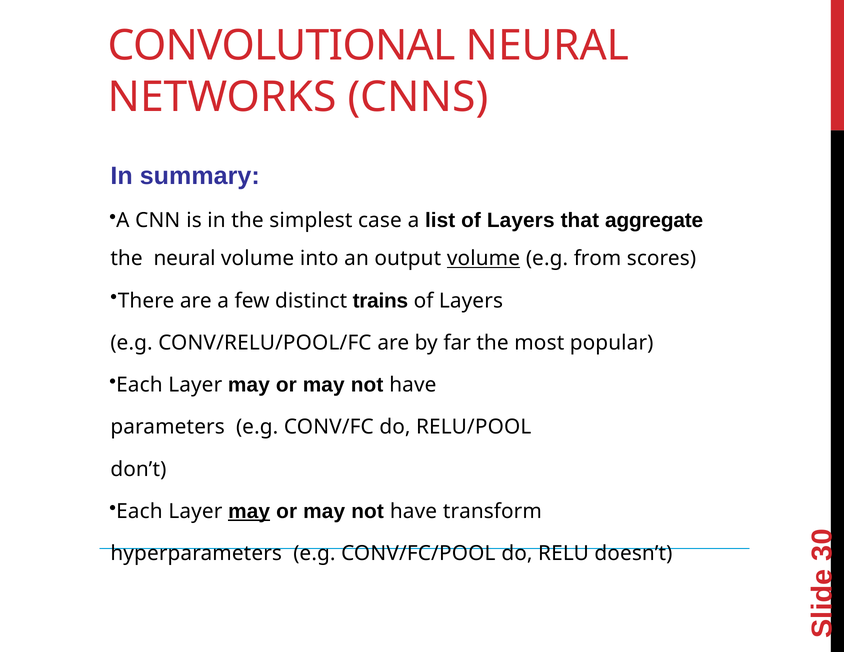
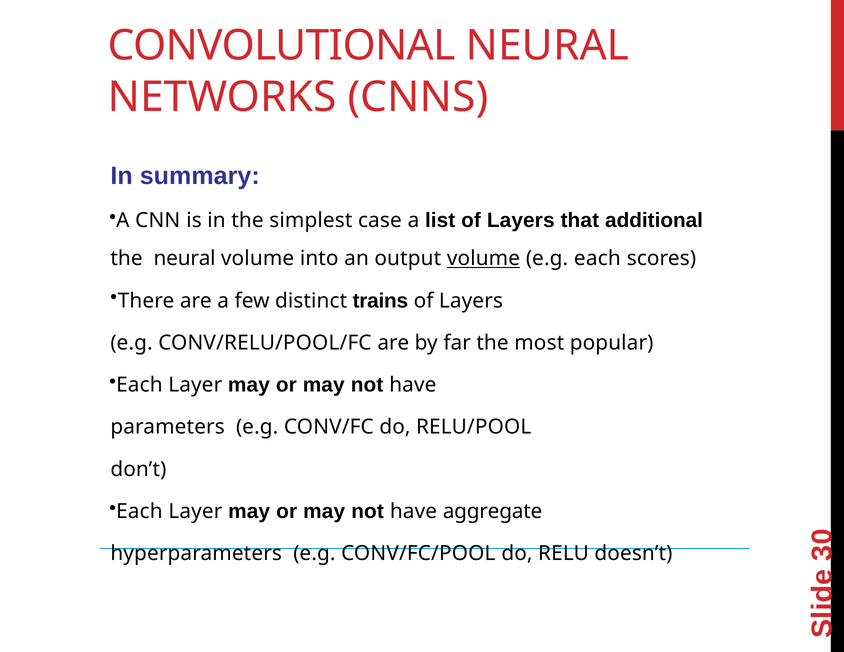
aggregate: aggregate -> additional (654, 221)
e.g from: from -> each (597, 259)
may underline: present -> none (249, 512)
transform: transform -> aggregate (493, 512)
